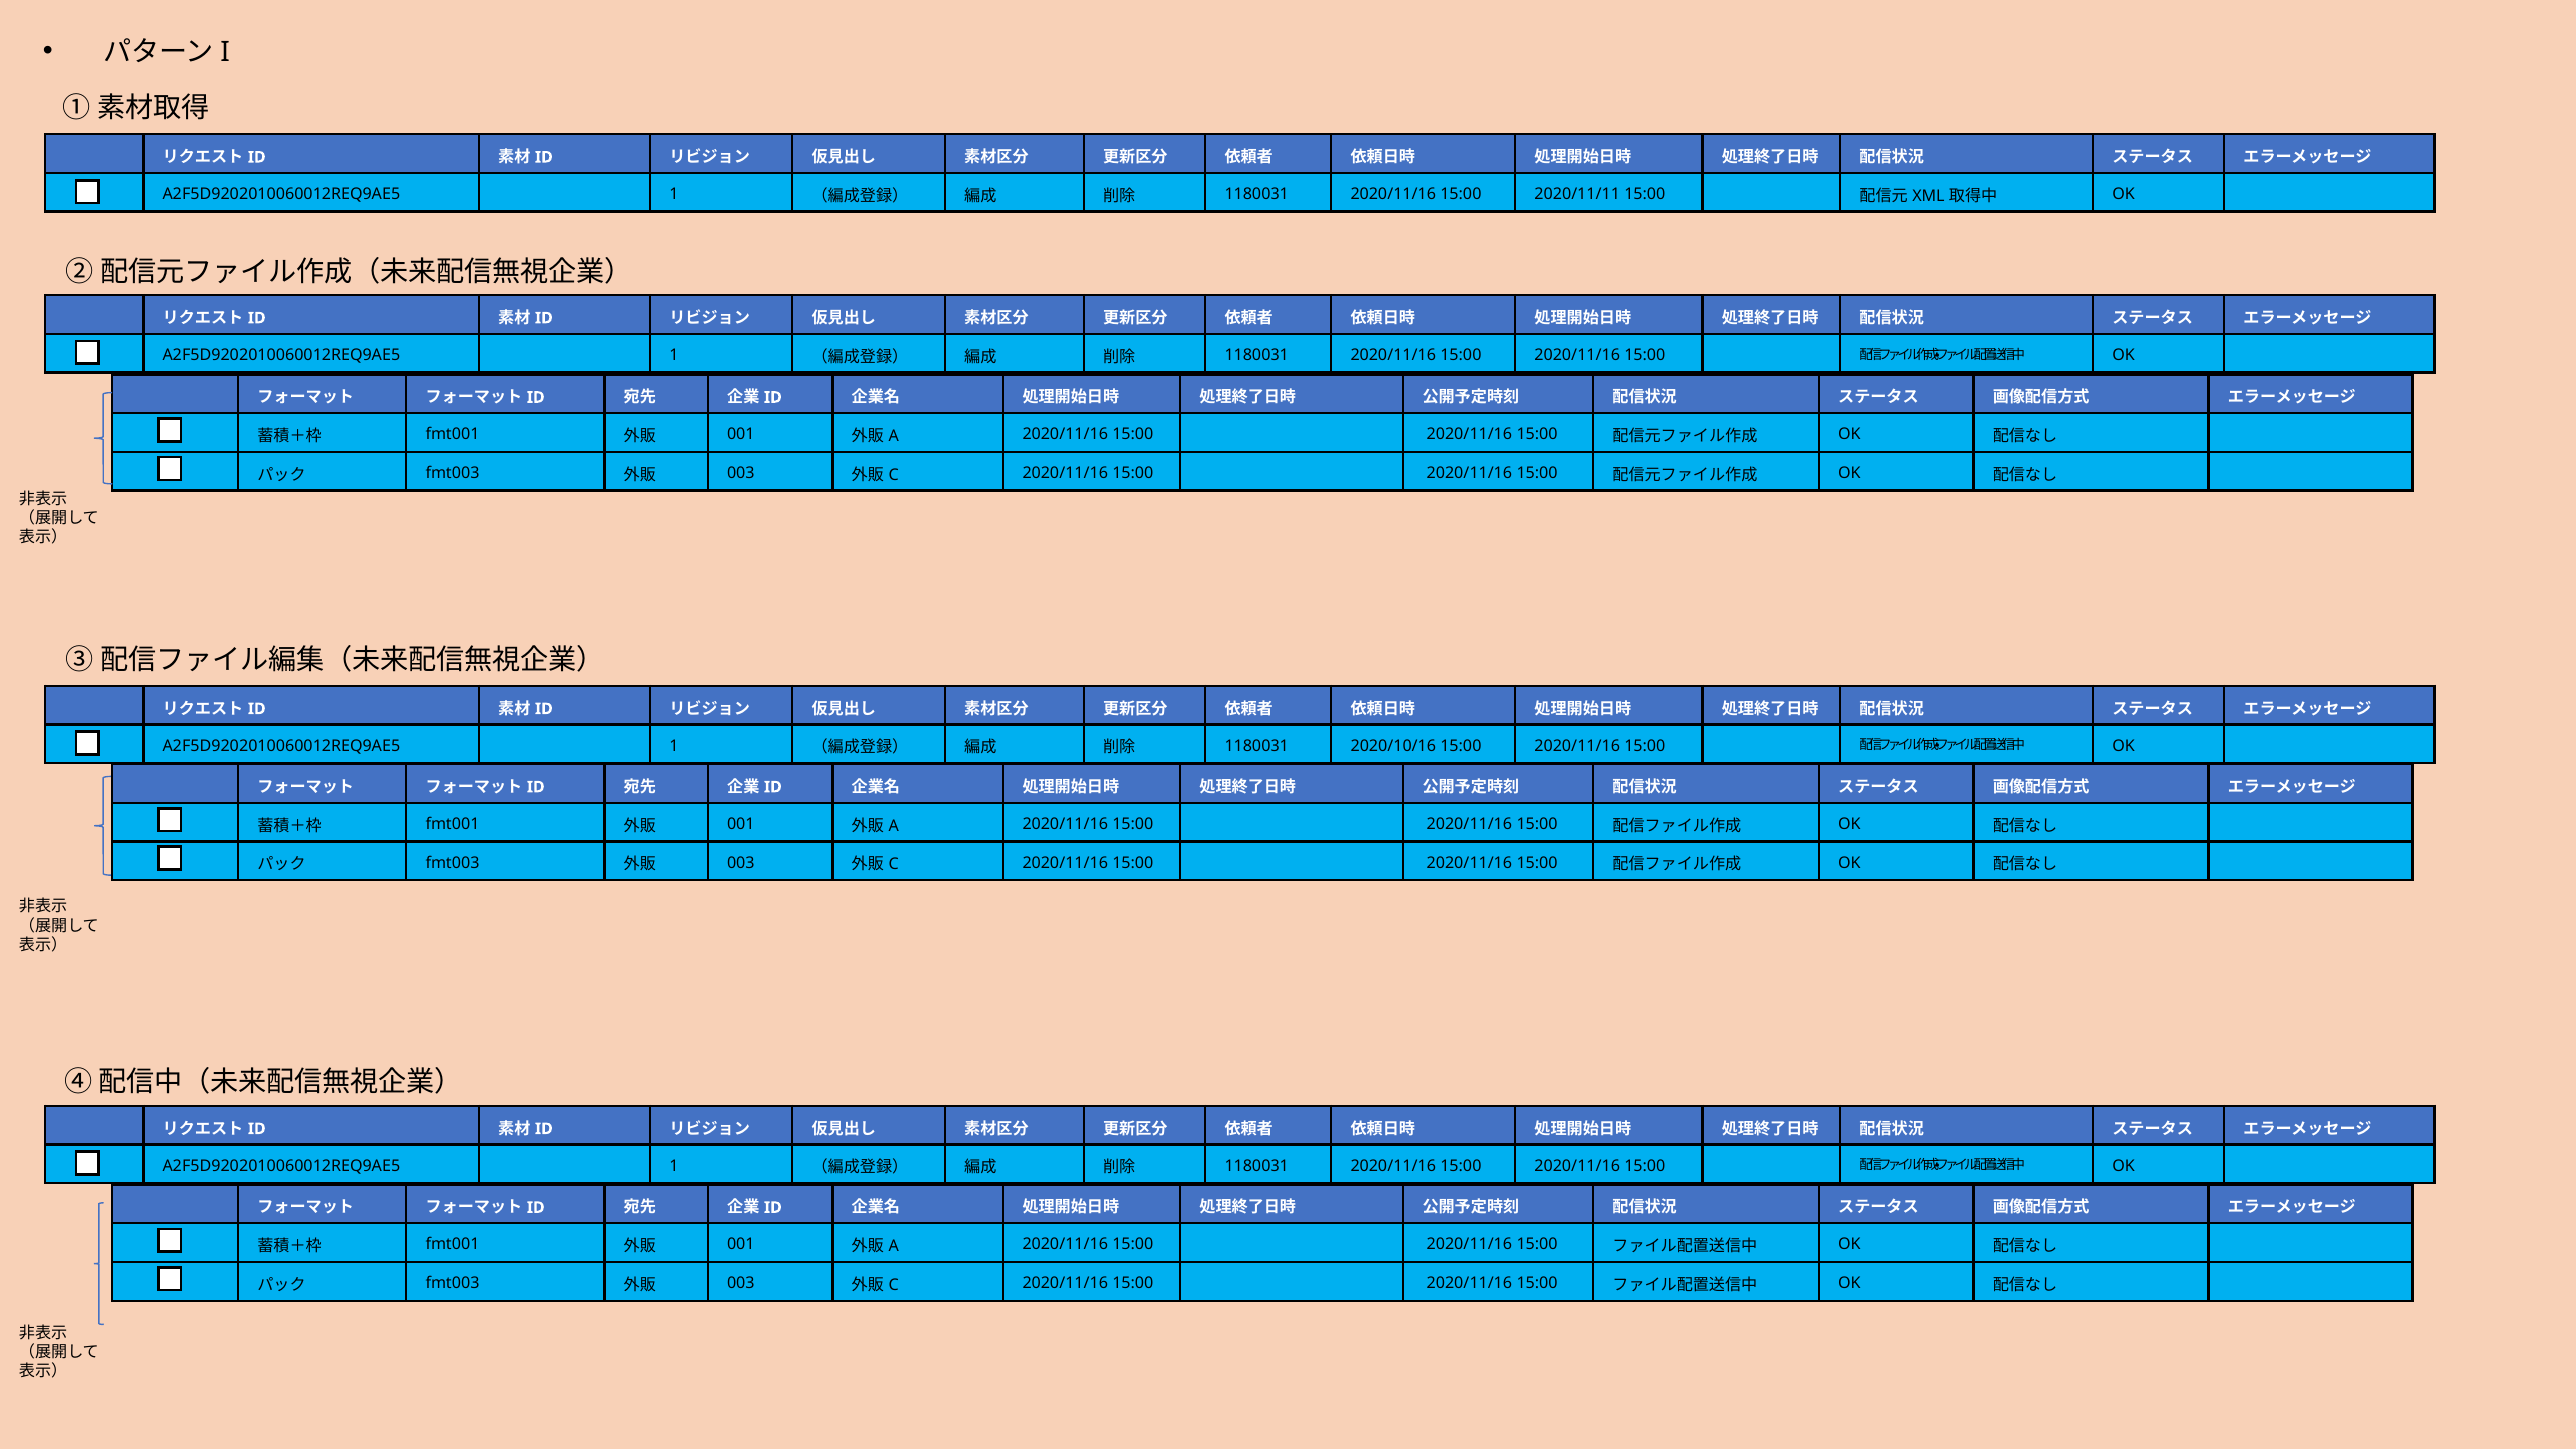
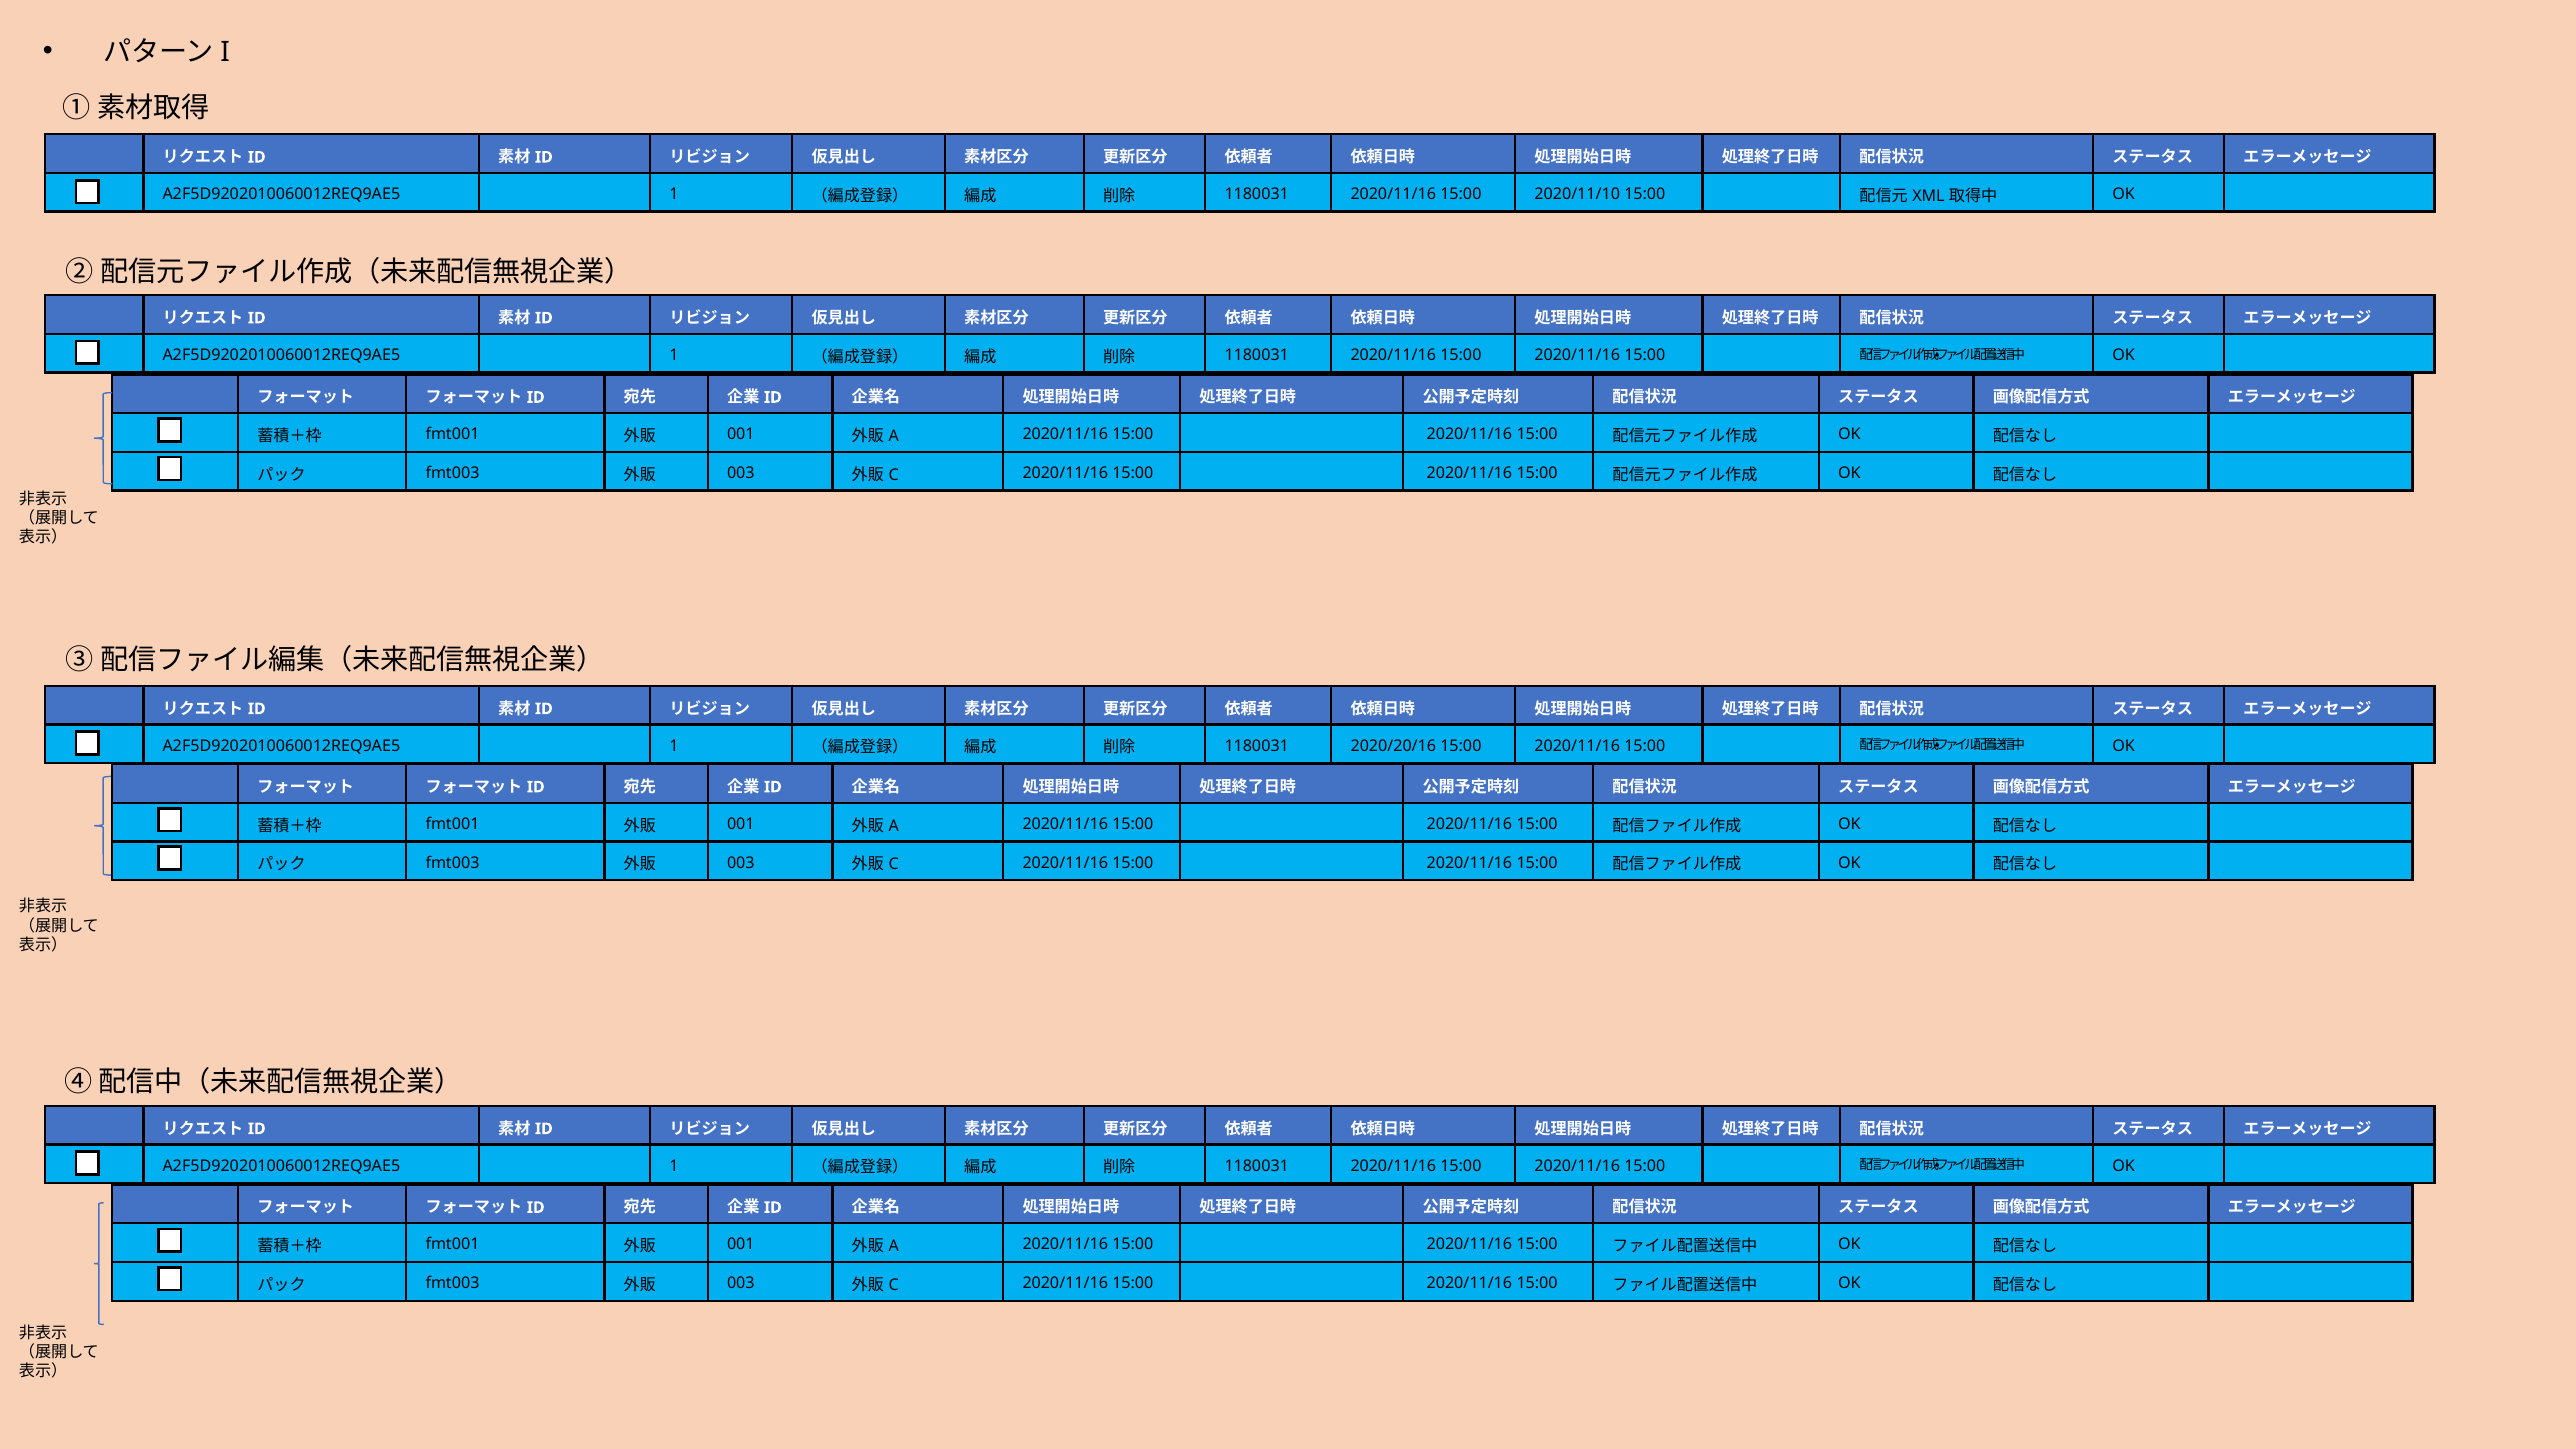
2020/11/11: 2020/11/11 -> 2020/11/10 (1577, 194)
2020/10/16: 2020/10/16 -> 2020/20/16 (1393, 746)
